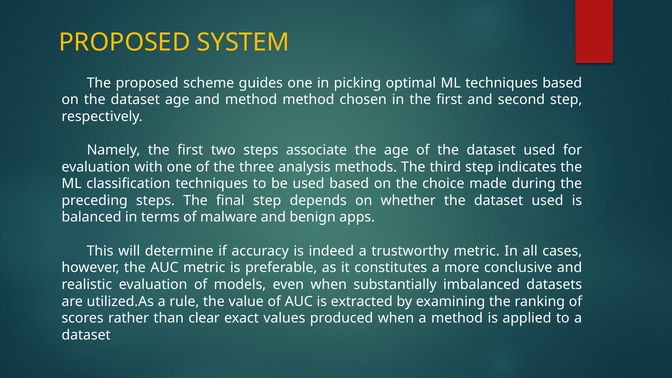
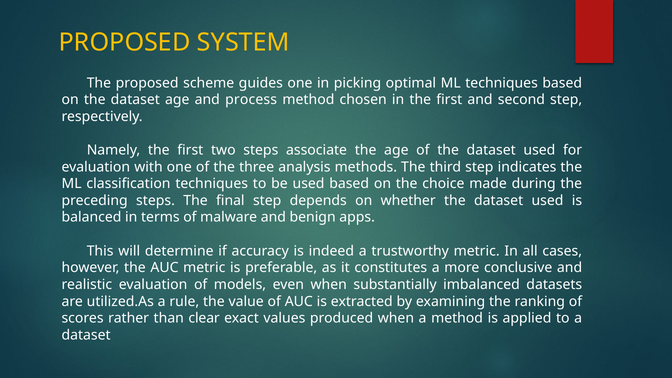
and method: method -> process (251, 100)
